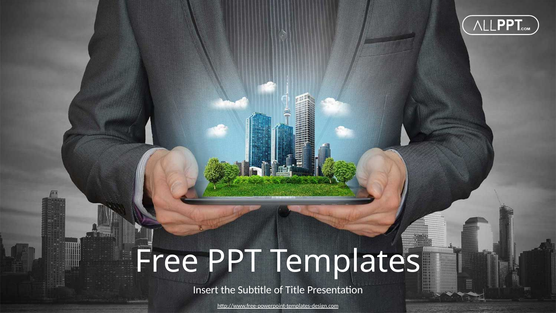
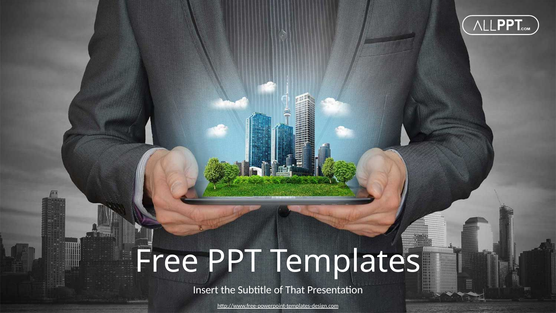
Title: Title -> That (295, 290)
